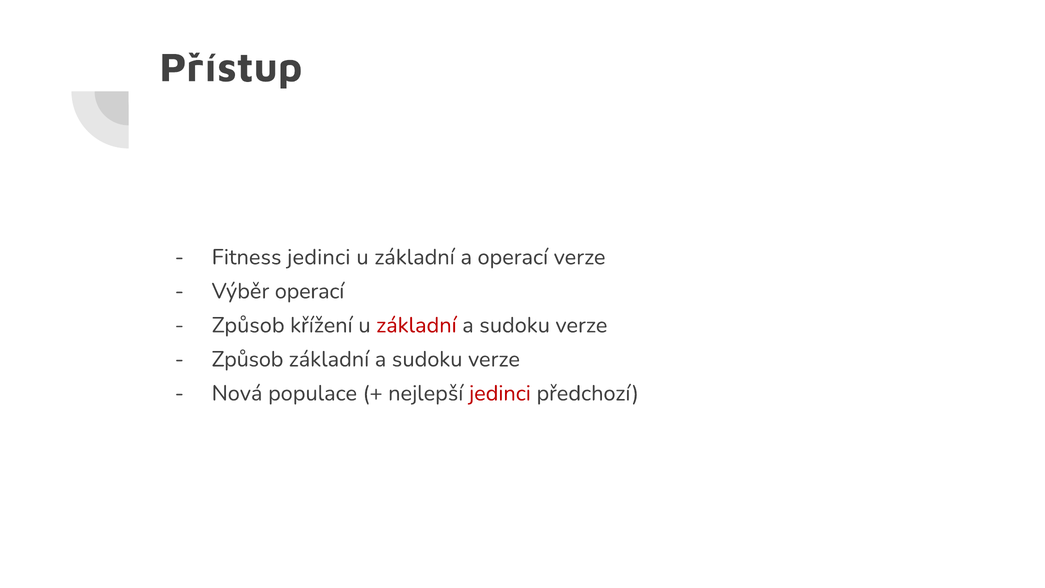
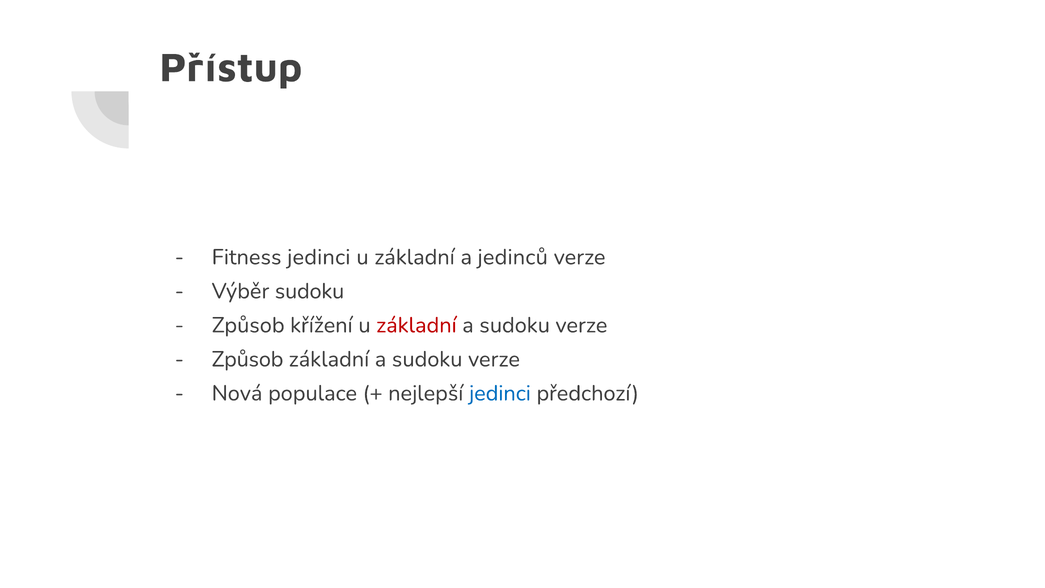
a operací: operací -> jedinců (513, 257)
Výběr operací: operací -> sudoku (310, 291)
jedinci colour: red -> blue (500, 393)
